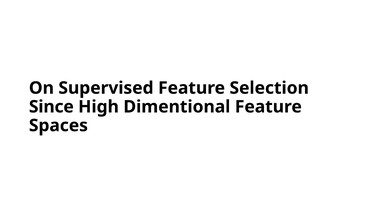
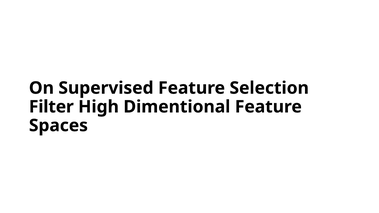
Since: Since -> Filter (51, 107)
